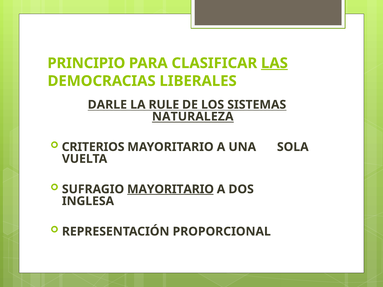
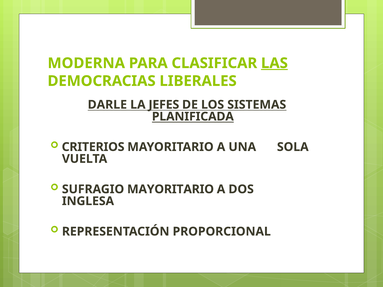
PRINCIPIO: PRINCIPIO -> MODERNA (86, 63)
RULE: RULE -> JEFES (164, 105)
NATURALEZA: NATURALEZA -> PLANIFICADA (193, 117)
MAYORITARIO underline: present -> none (171, 189)
